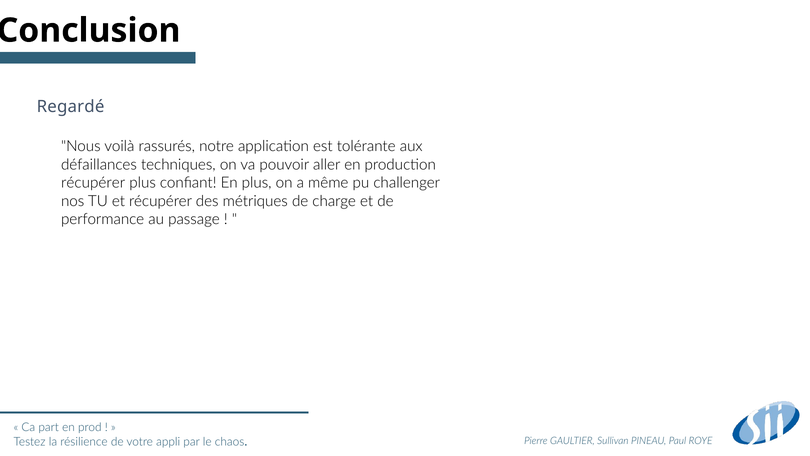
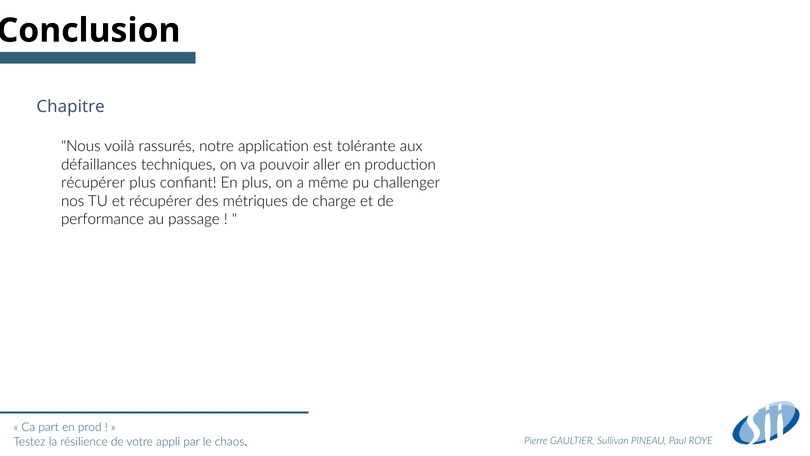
Regardé: Regardé -> Chapitre (71, 107)
